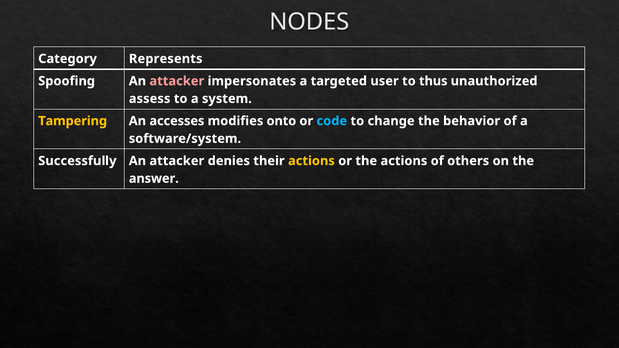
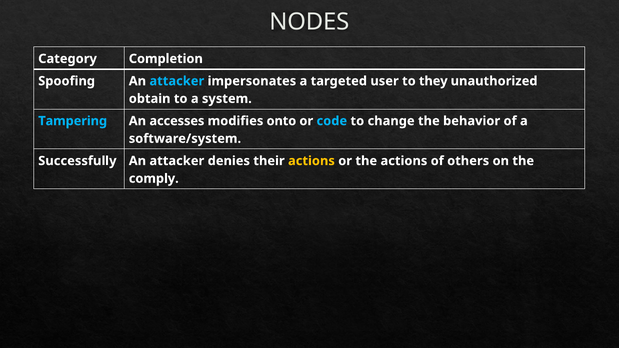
Represents: Represents -> Completion (166, 59)
attacker colour: pink -> light blue (177, 81)
thus: thus -> they (433, 81)
assess: assess -> obtain (150, 99)
Tampering colour: yellow -> light blue (73, 121)
answer: answer -> comply (154, 179)
